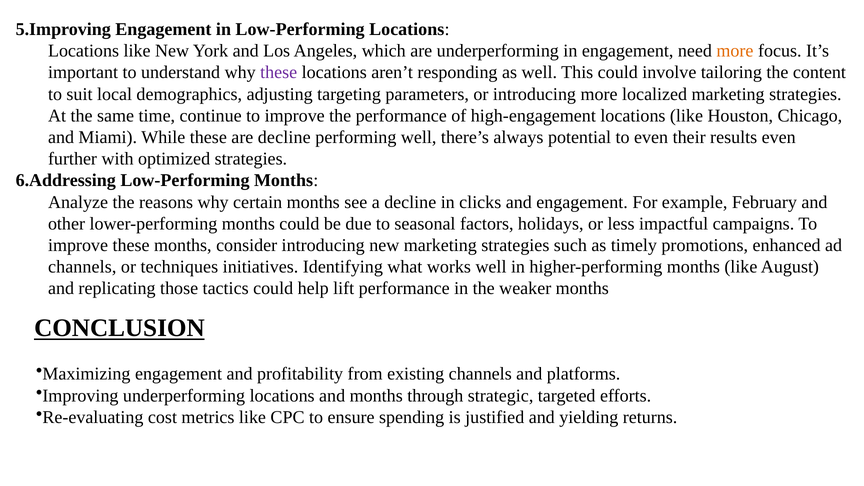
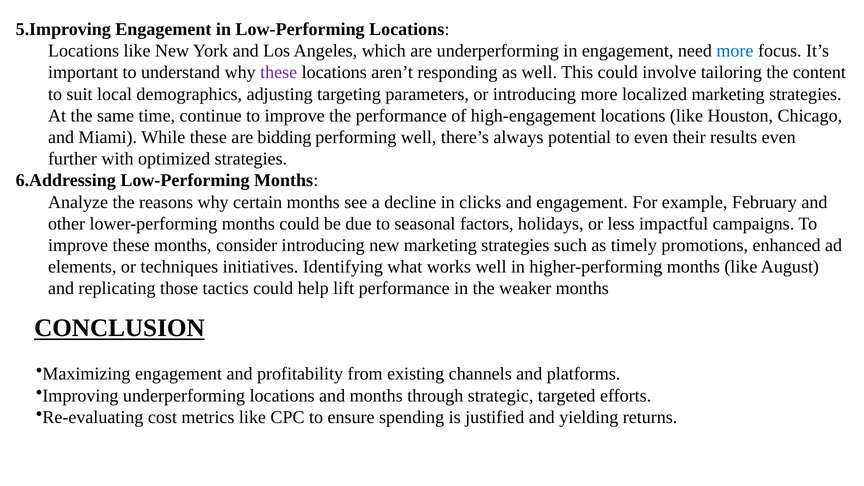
more colour: orange -> blue (735, 51)
are decline: decline -> bidding (284, 137)
channels: channels -> elements (82, 267)
